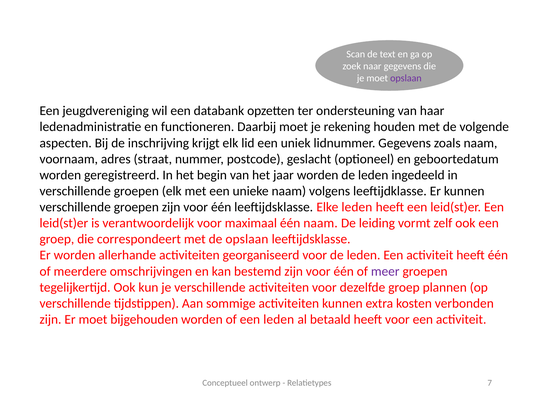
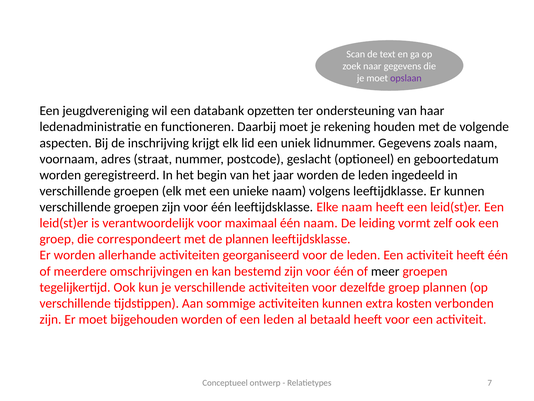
Elke leden: leden -> naam (357, 207)
de opslaan: opslaan -> plannen (247, 239)
meer colour: purple -> black (385, 271)
